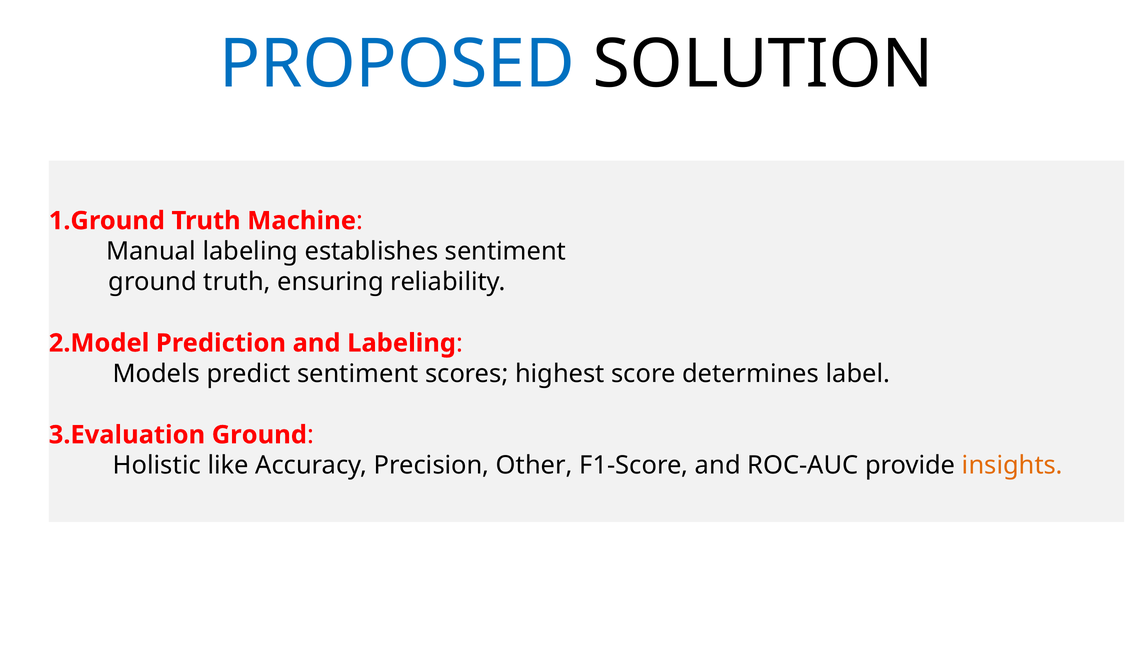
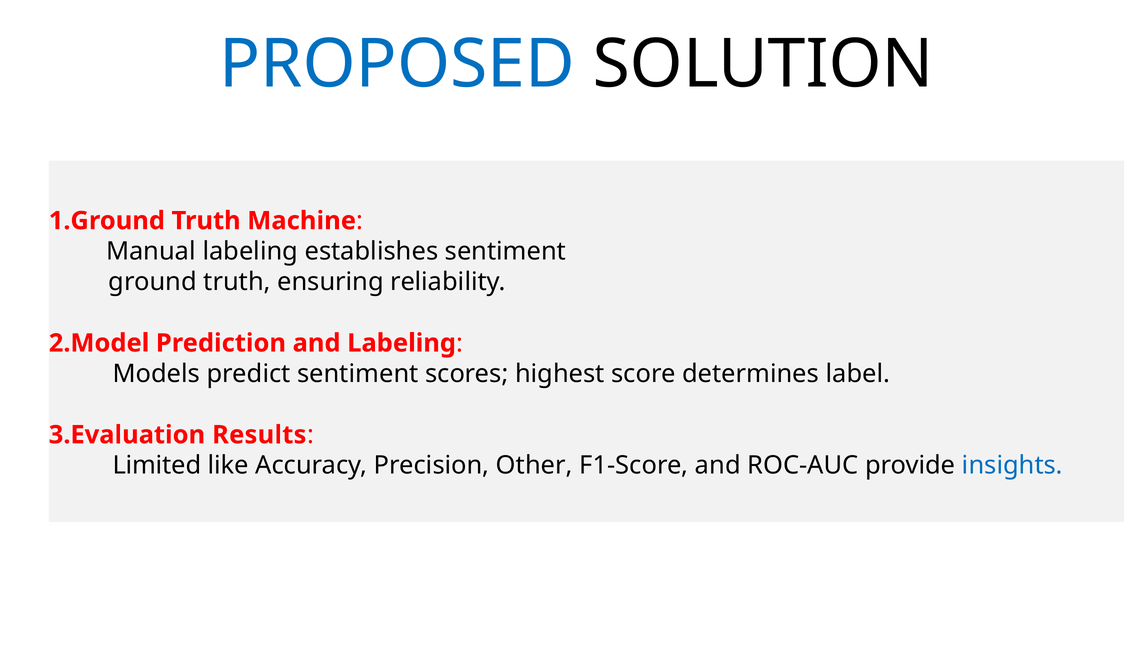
Ground: Ground -> Results (259, 435)
Holistic: Holistic -> Limited (157, 466)
insights colour: orange -> blue (1012, 466)
